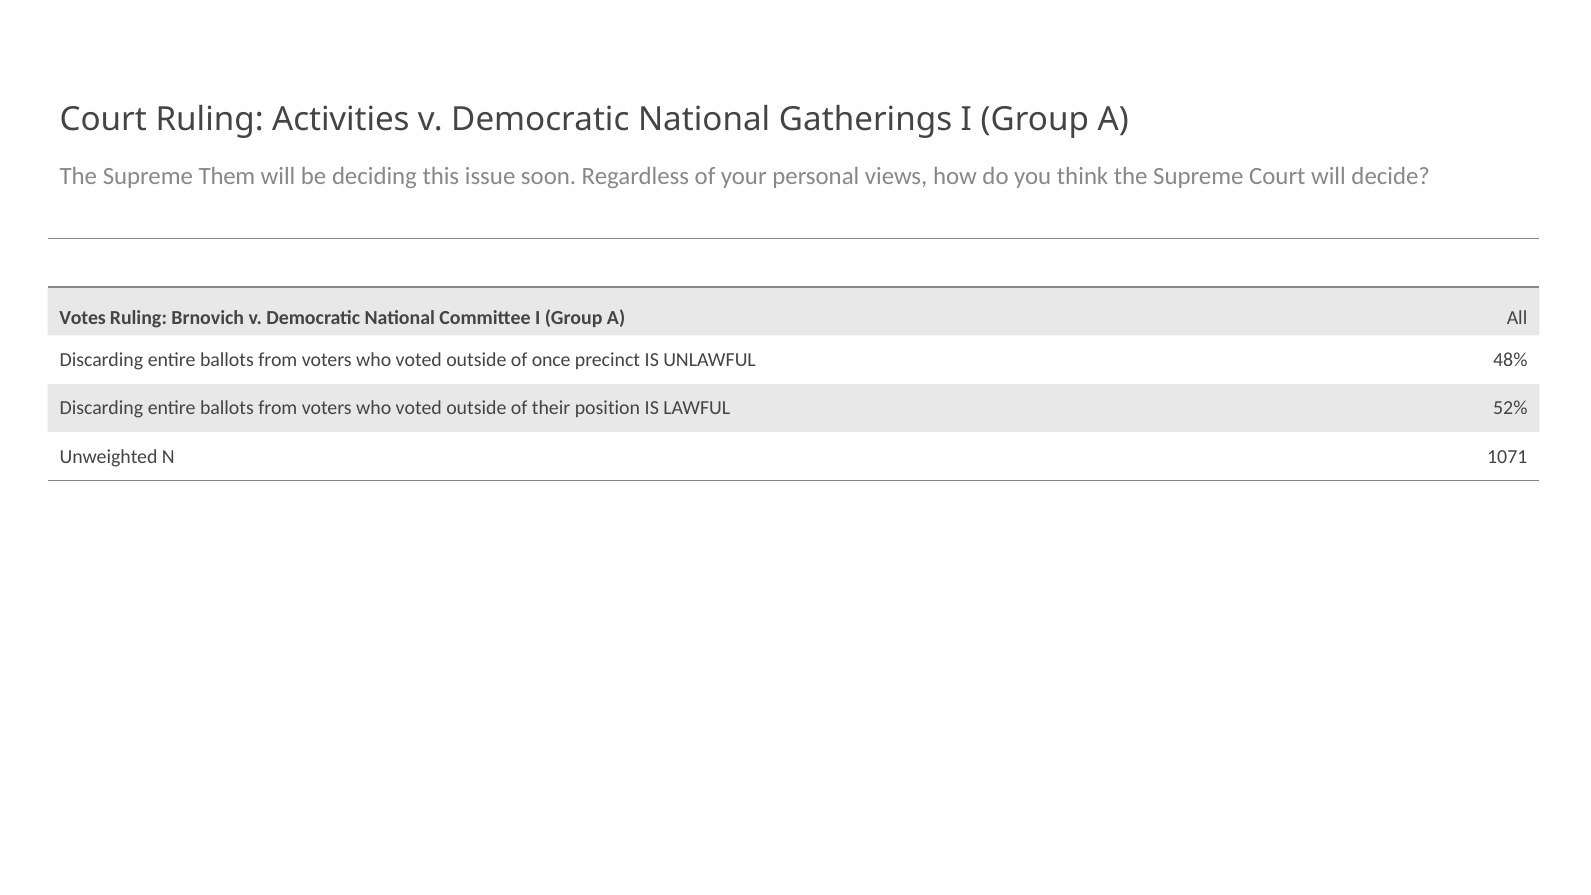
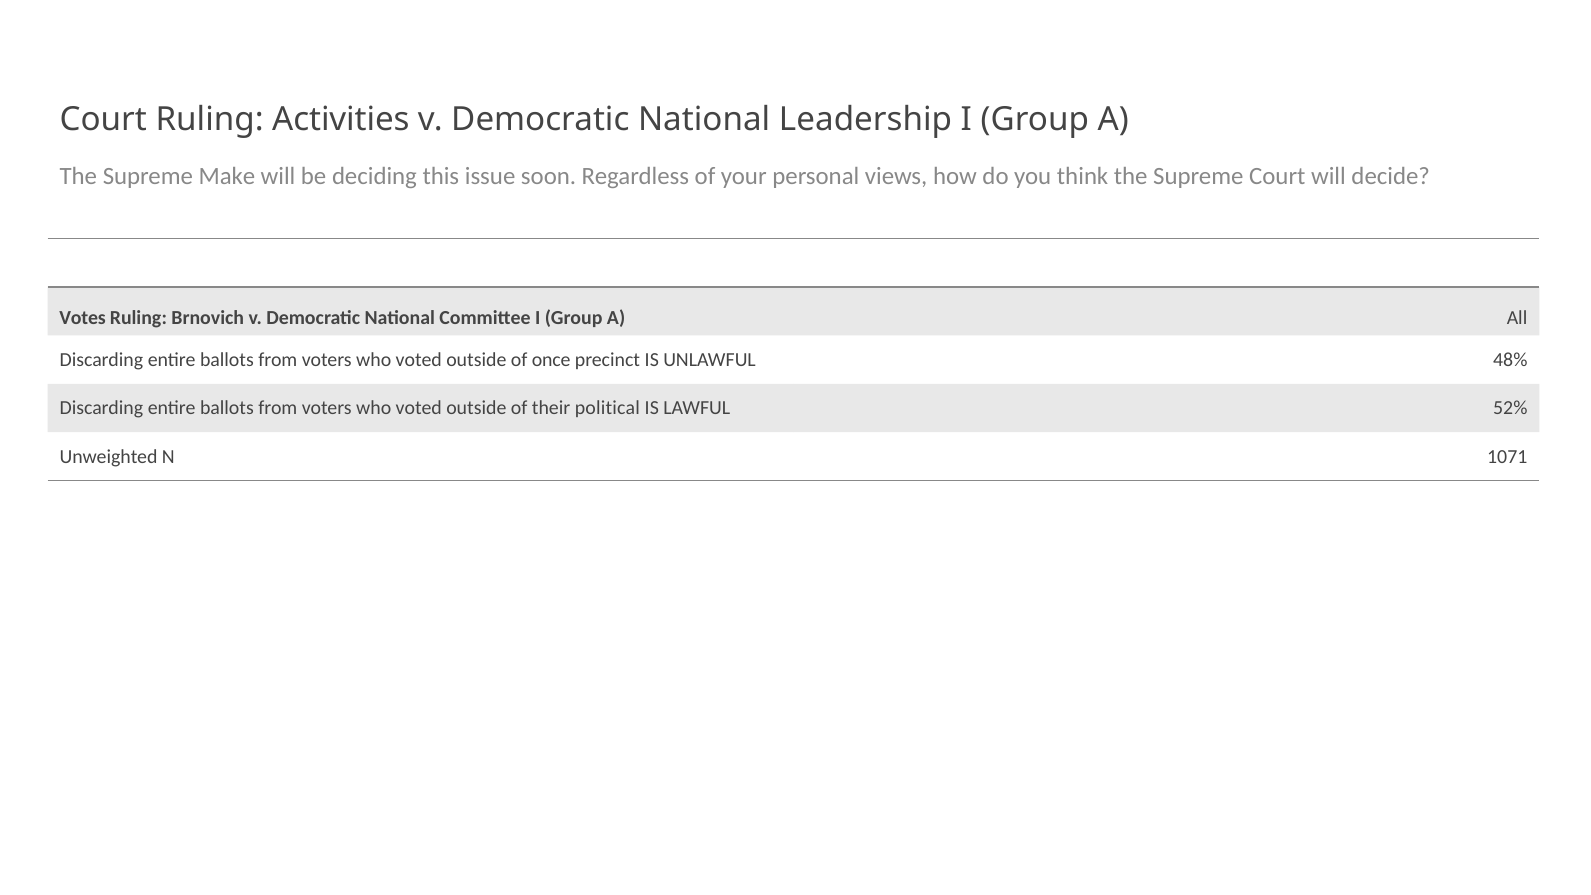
Gatherings: Gatherings -> Leadership (866, 120)
Them: Them -> Make (227, 176)
position: position -> political (607, 408)
